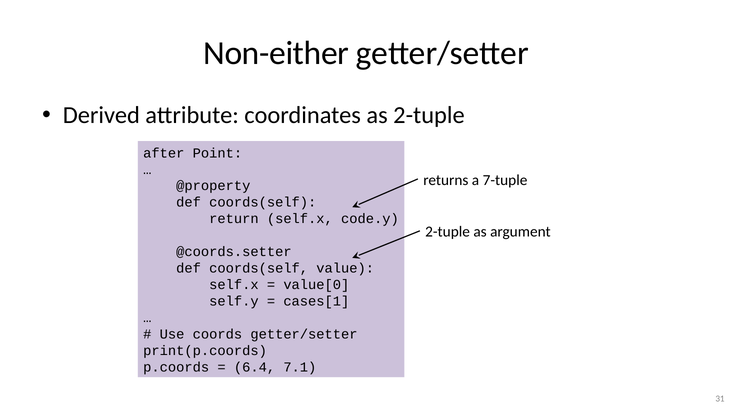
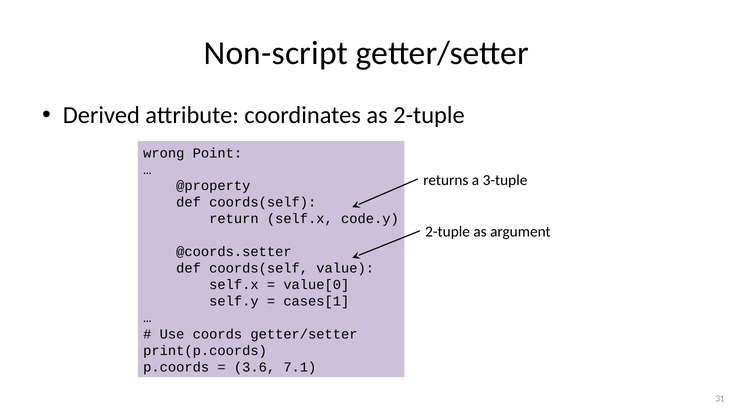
Non-either: Non-either -> Non-script (276, 53)
after: after -> wrong (164, 153)
7-tuple: 7-tuple -> 3-tuple (505, 180)
6.4: 6.4 -> 3.6 (255, 368)
